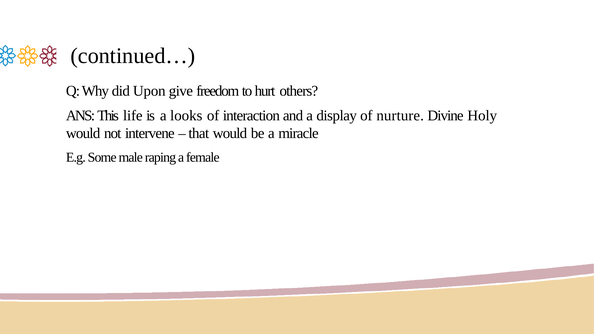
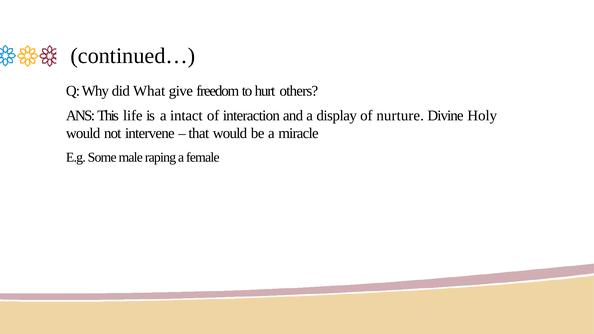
Upon: Upon -> What (149, 91)
looks: looks -> intact (186, 116)
